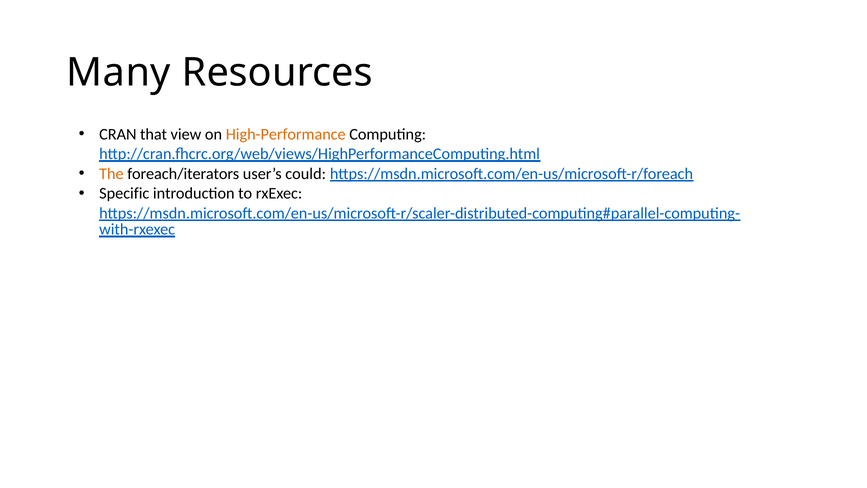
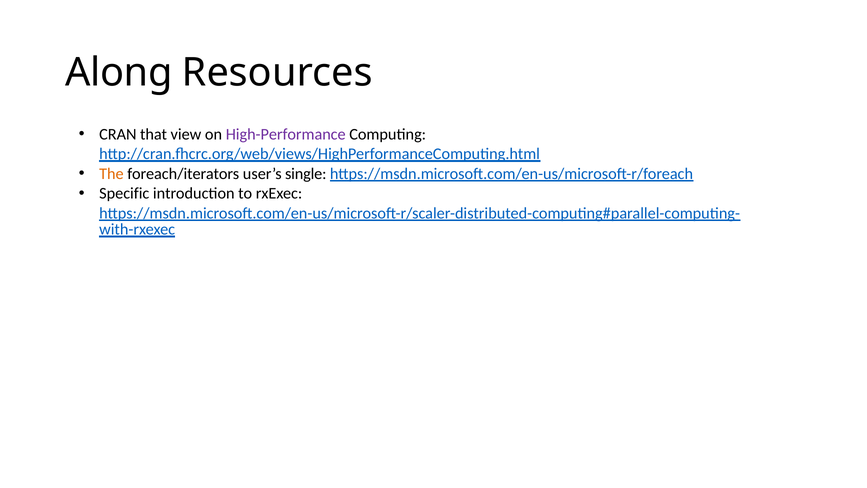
Many: Many -> Along (119, 73)
High-Performance colour: orange -> purple (286, 134)
could: could -> single (306, 174)
